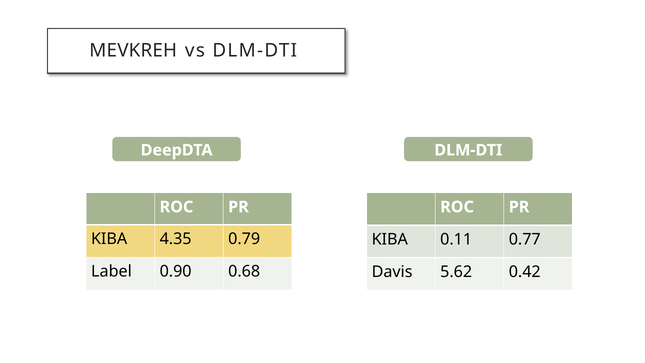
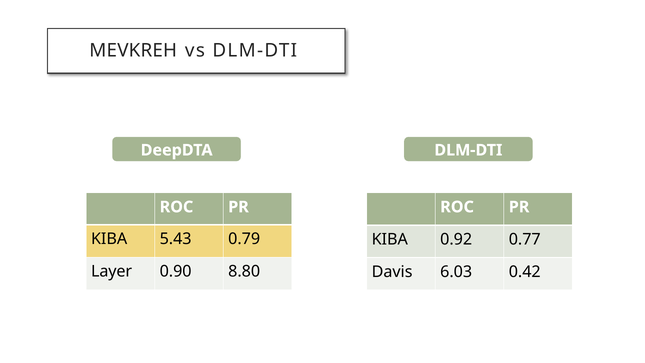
4.35: 4.35 -> 5.43 (176, 239)
0.11: 0.11 -> 0.92 (456, 240)
Label: Label -> Layer (112, 271)
0.68: 0.68 -> 8.80 (244, 271)
5.62: 5.62 -> 6.03 (456, 272)
